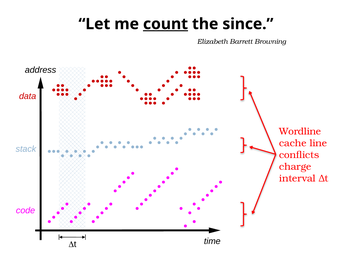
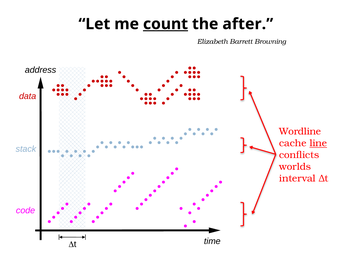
since: since -> after (248, 24)
line underline: none -> present (318, 143)
charge: charge -> worlds (295, 167)
